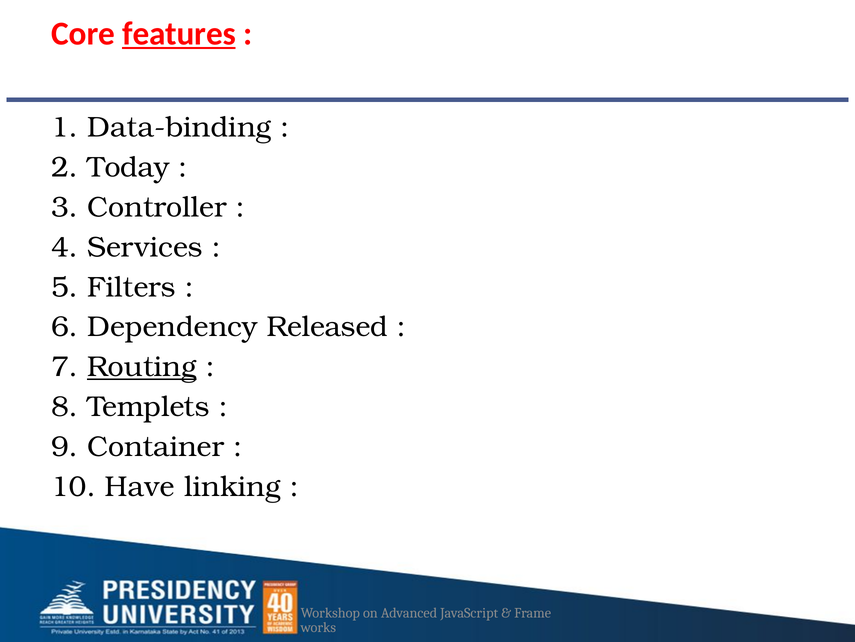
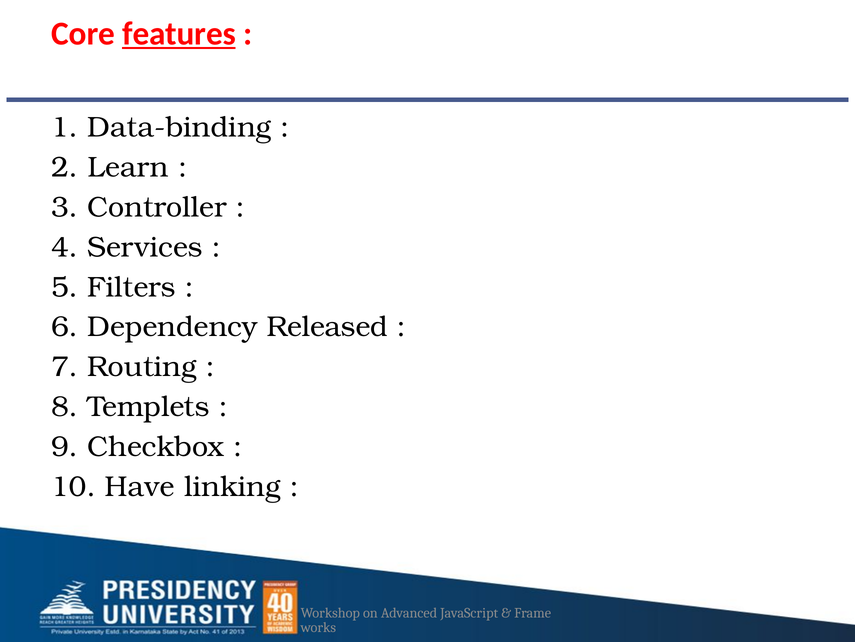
Today: Today -> Learn (128, 167)
Routing underline: present -> none (142, 367)
Container: Container -> Checkbox (156, 446)
